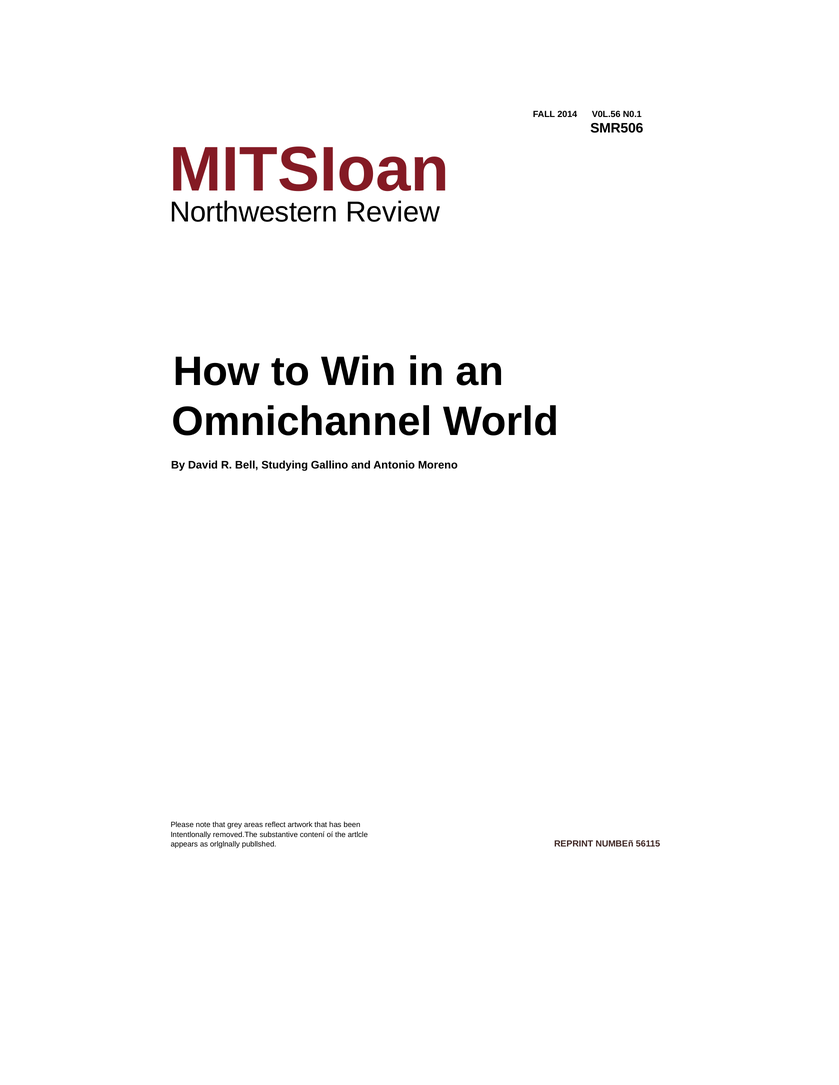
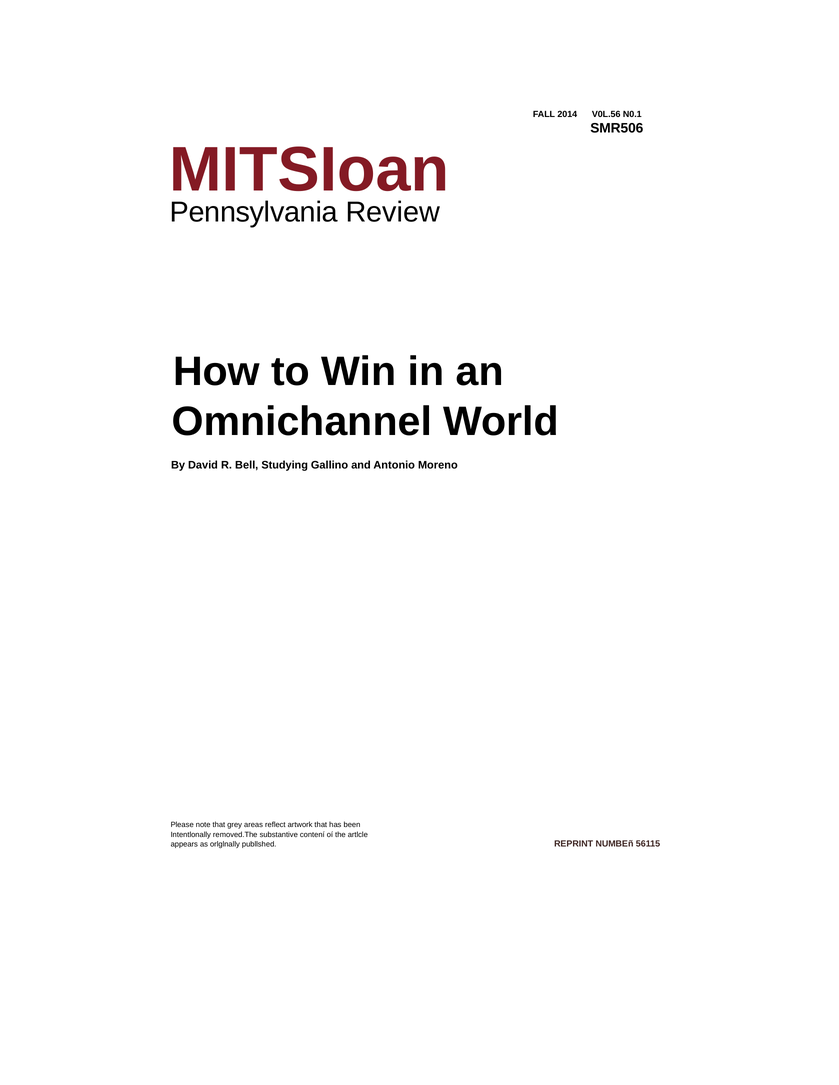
Northwestern: Northwestern -> Pennsylvania (254, 212)
